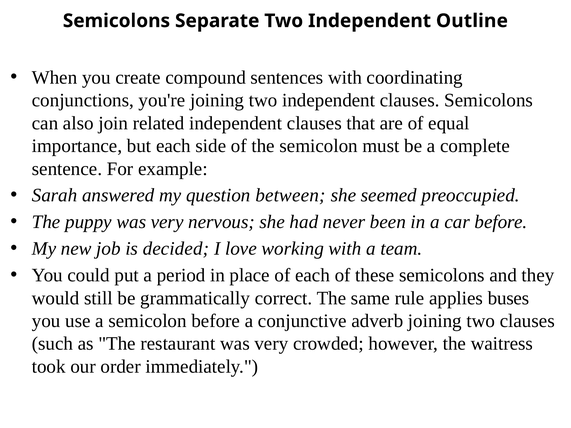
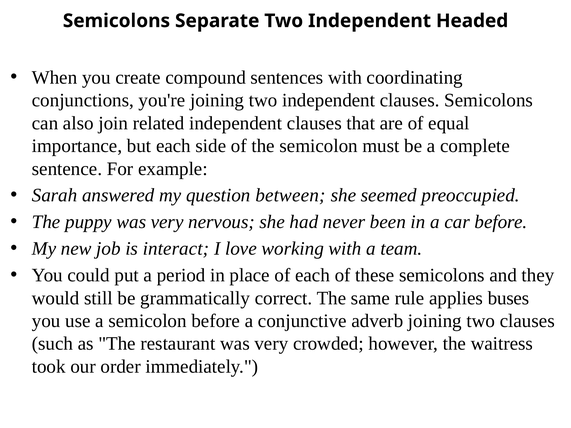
Outline: Outline -> Headed (472, 21)
decided: decided -> interact (176, 249)
